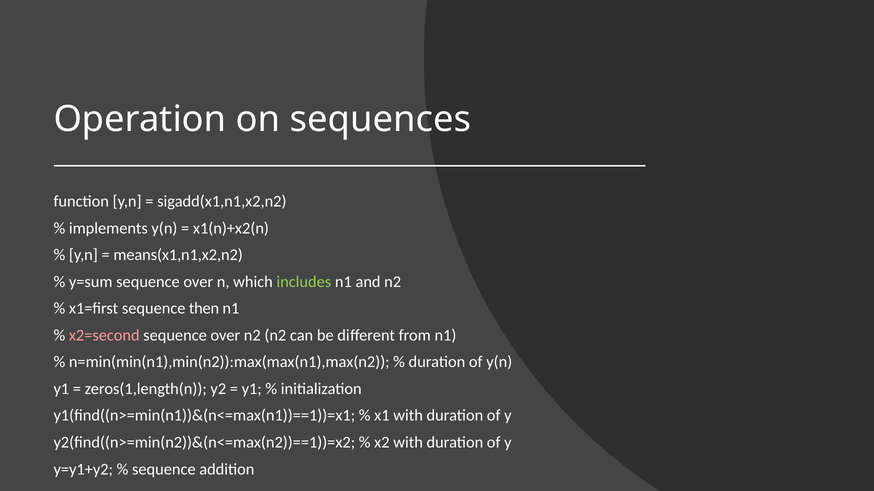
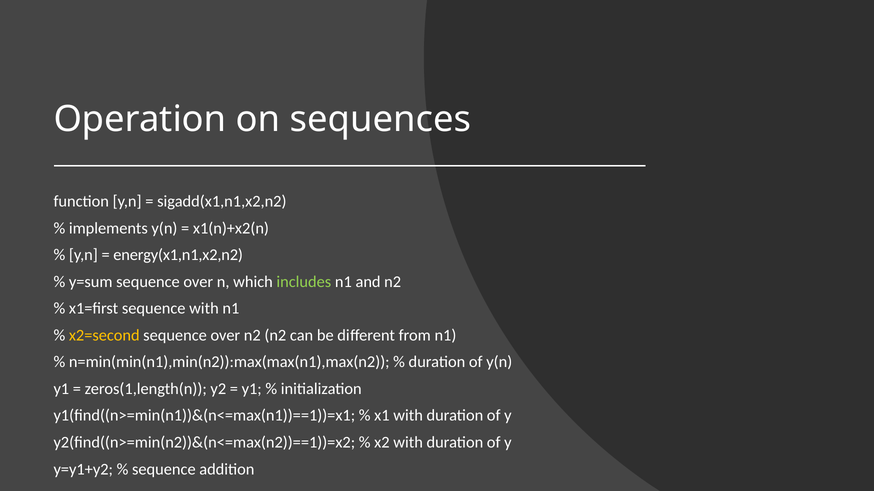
means(x1,n1,x2,n2: means(x1,n1,x2,n2 -> energy(x1,n1,x2,n2 (178, 255)
sequence then: then -> with (204, 309)
x2=second colour: pink -> yellow (104, 336)
